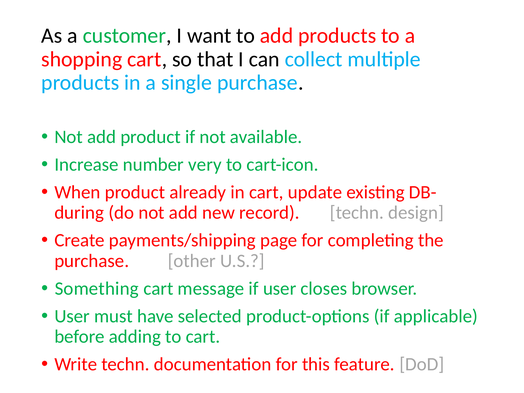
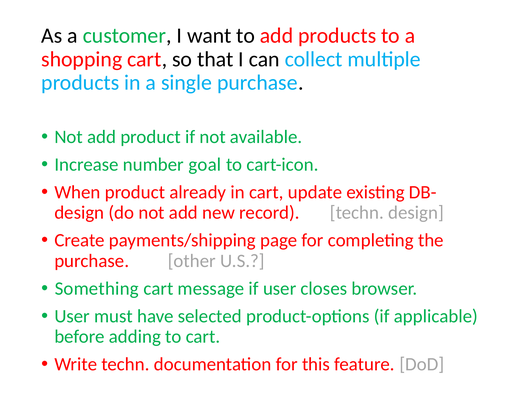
very: very -> goal (205, 165)
during: during -> design (79, 213)
